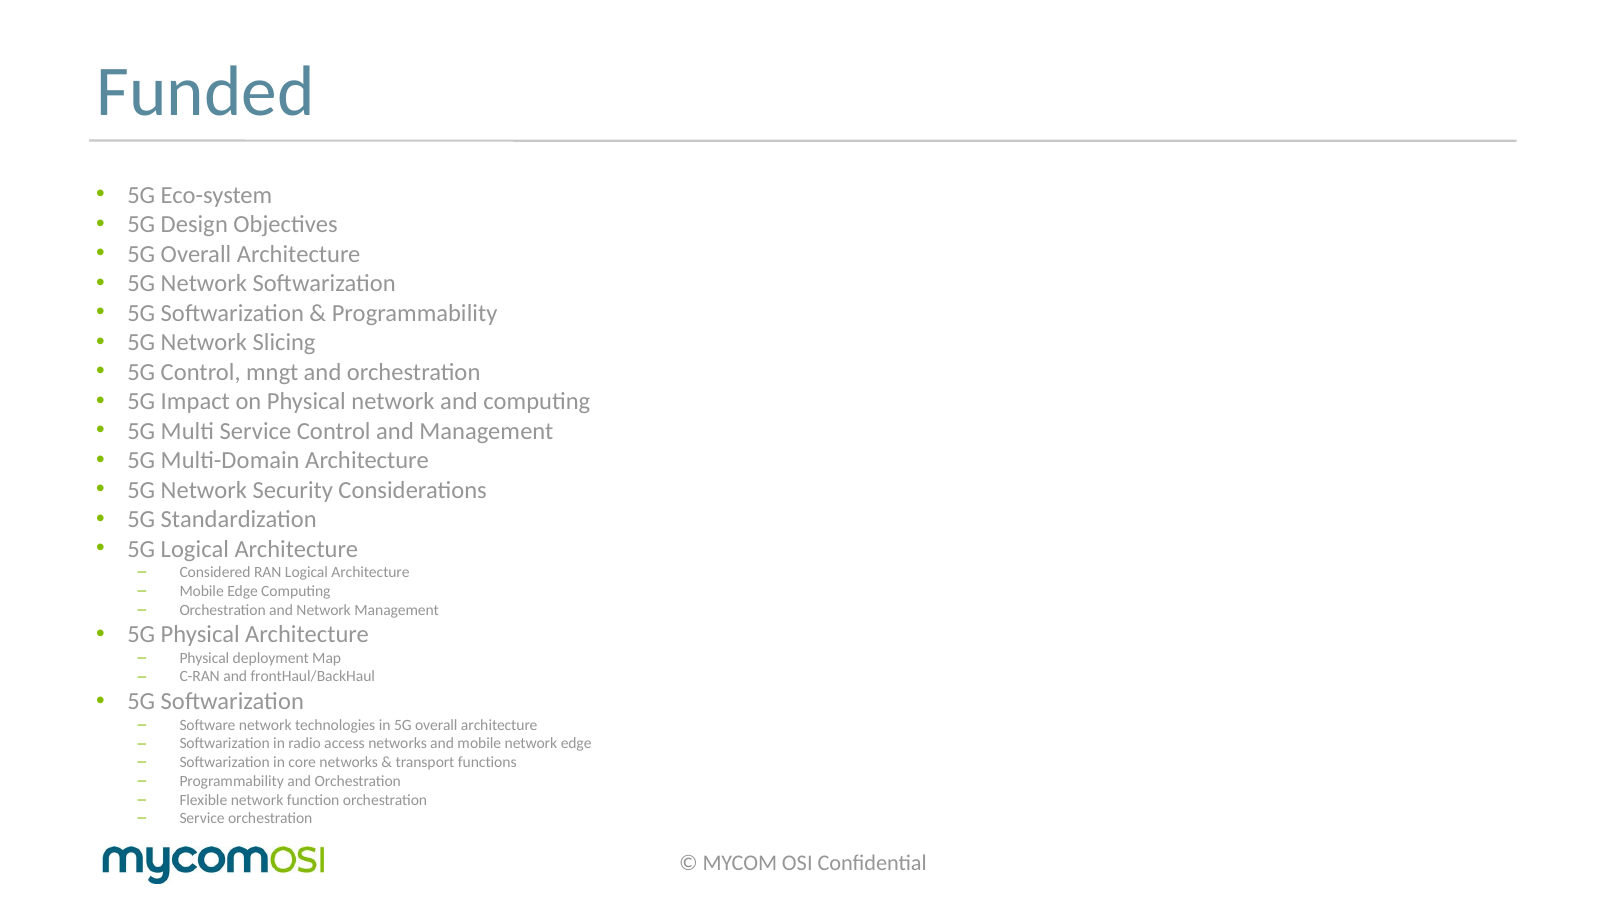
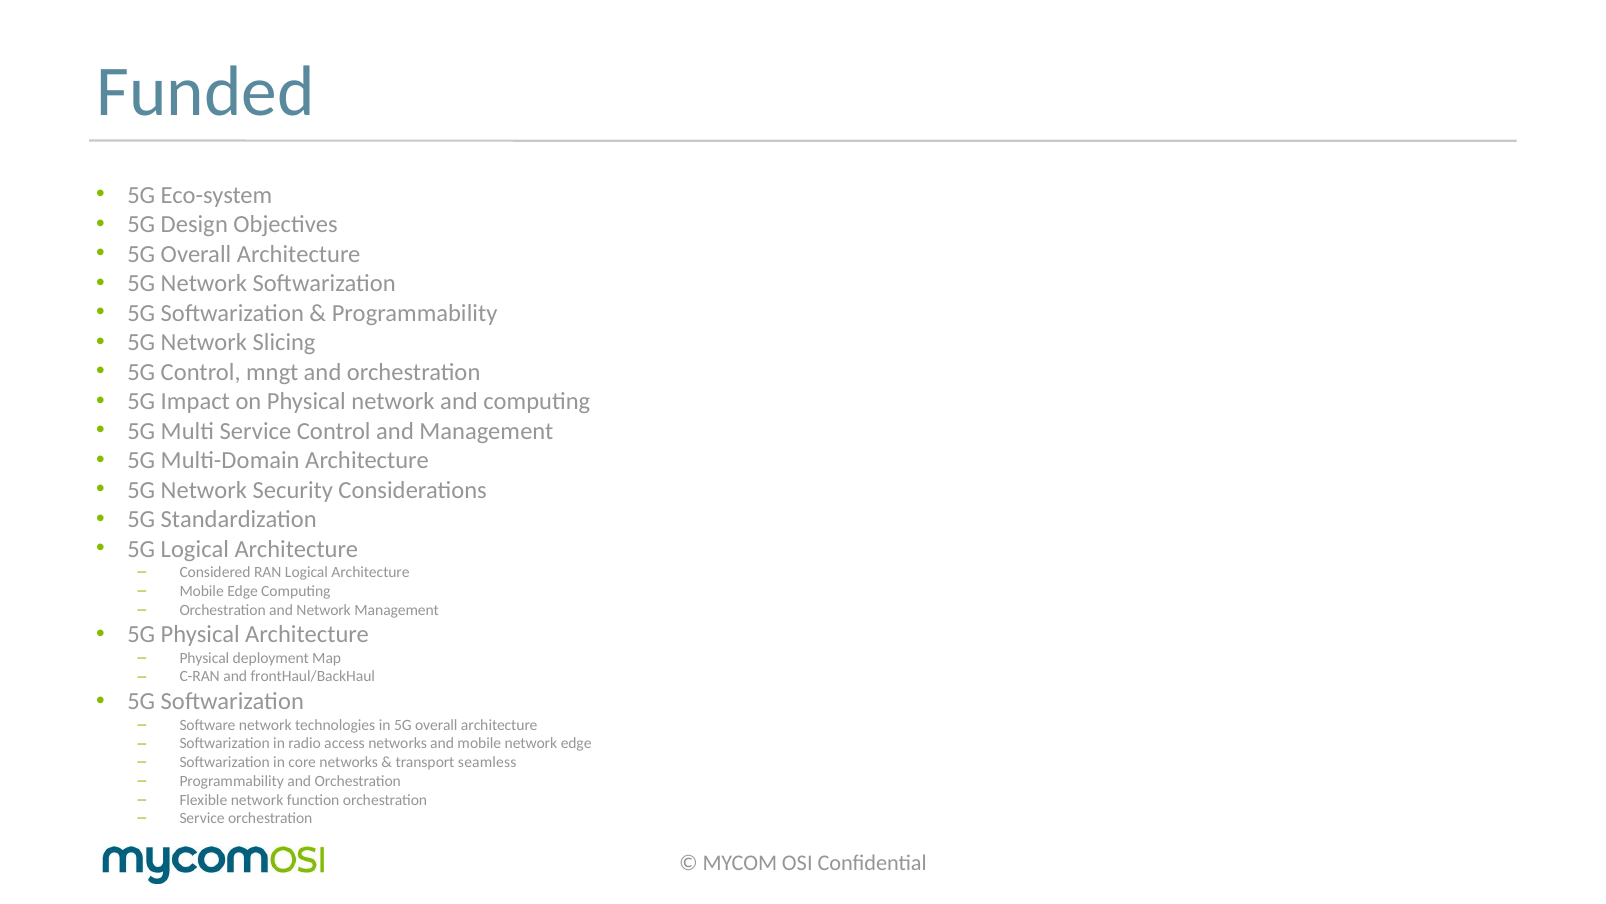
functions: functions -> seamless (487, 762)
